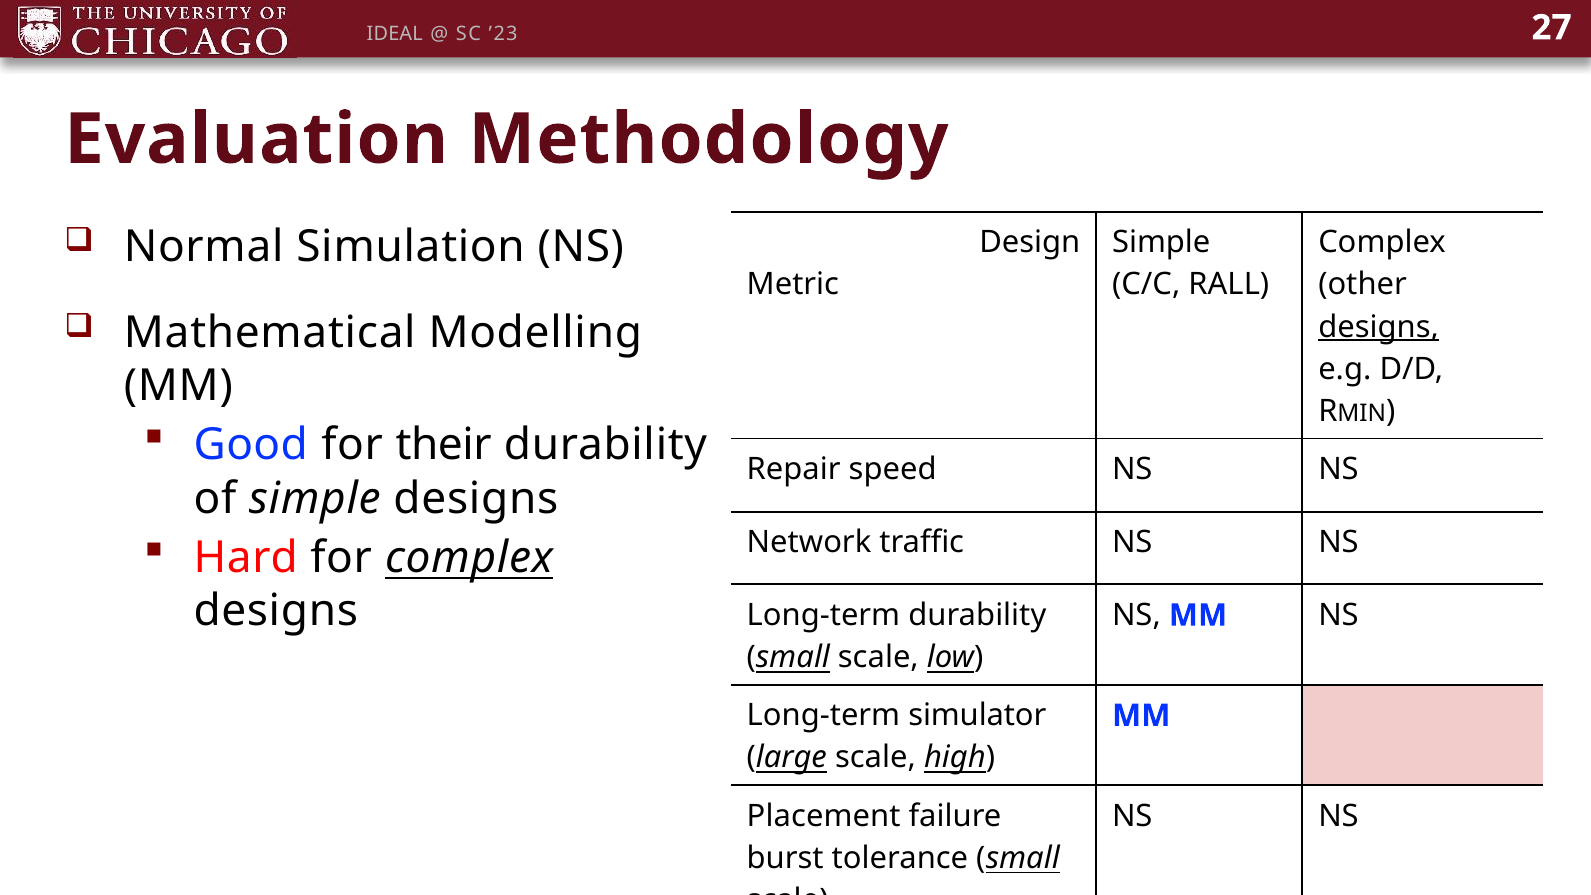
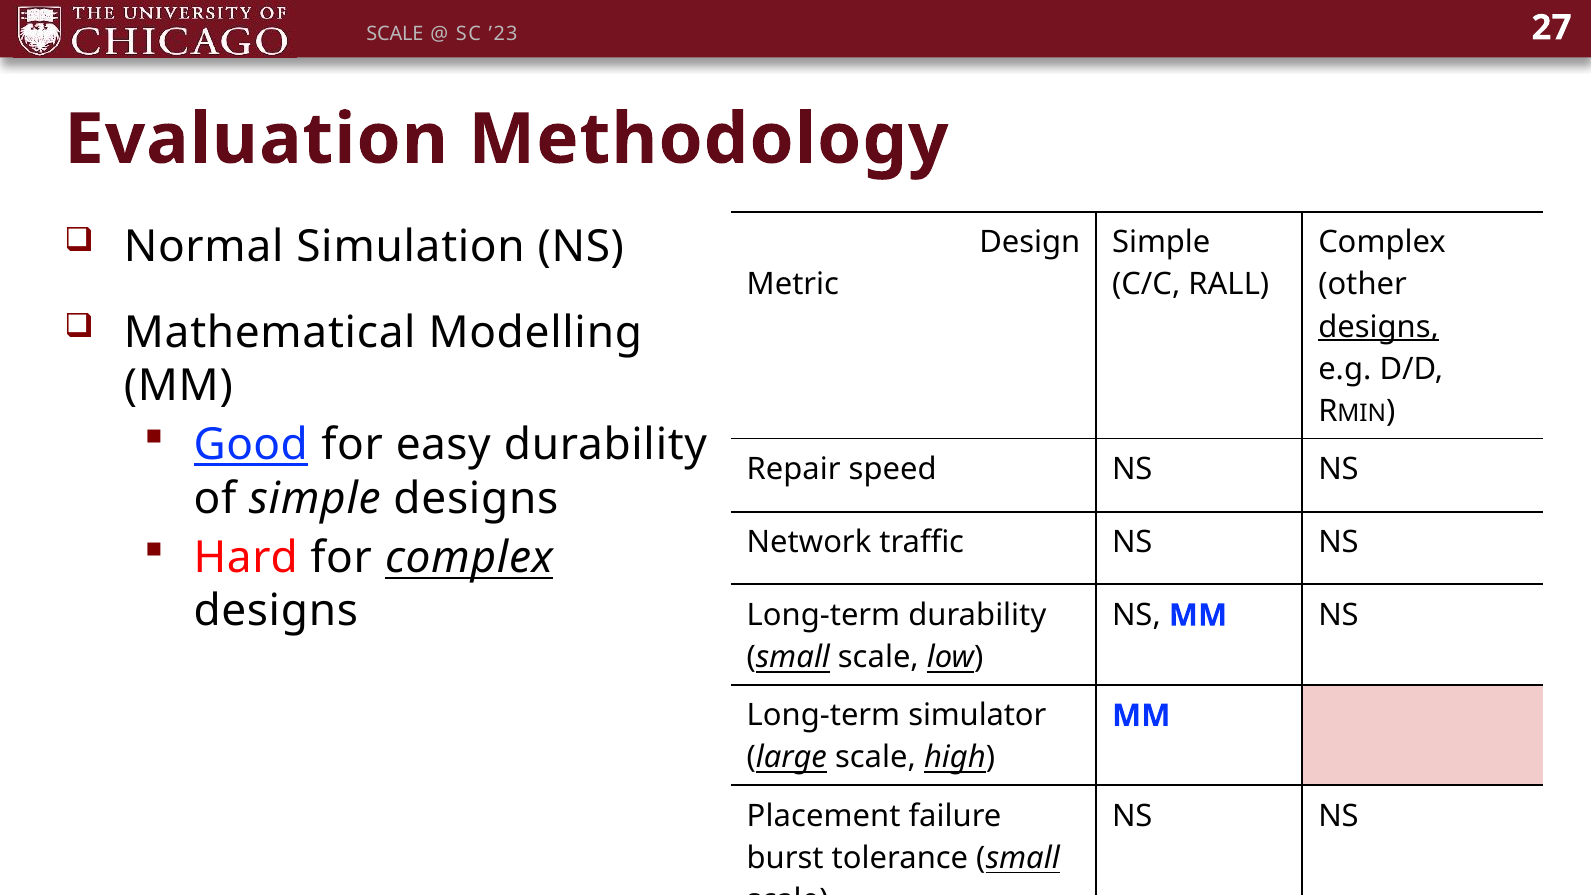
IDEAL: IDEAL -> SCALE (395, 34)
Good underline: none -> present (251, 445)
their: their -> easy (443, 445)
